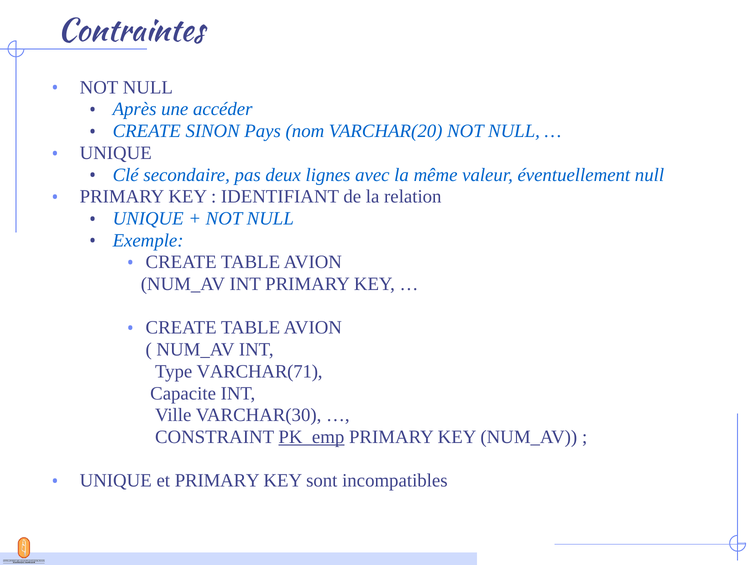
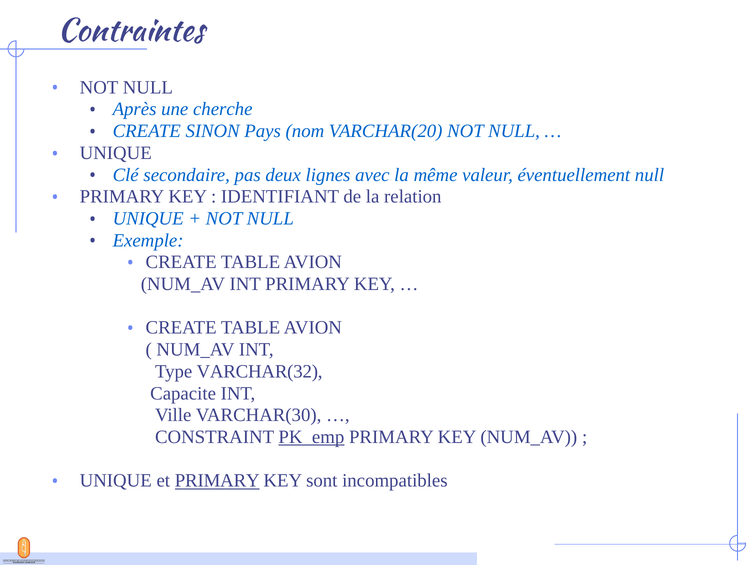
accéder: accéder -> cherche (223, 109)
VARCHAR(71: VARCHAR(71 -> VARCHAR(32 (260, 371)
PRIMARY underline: none -> present (217, 481)
